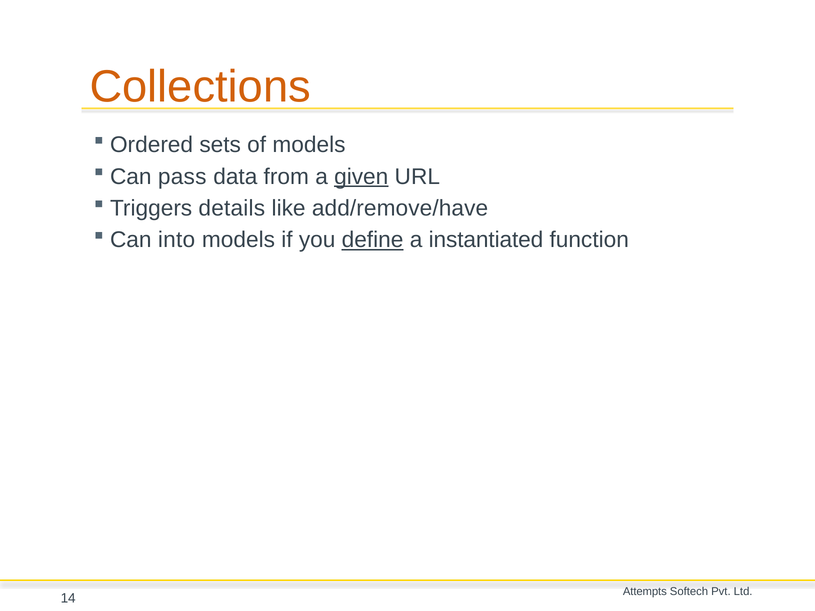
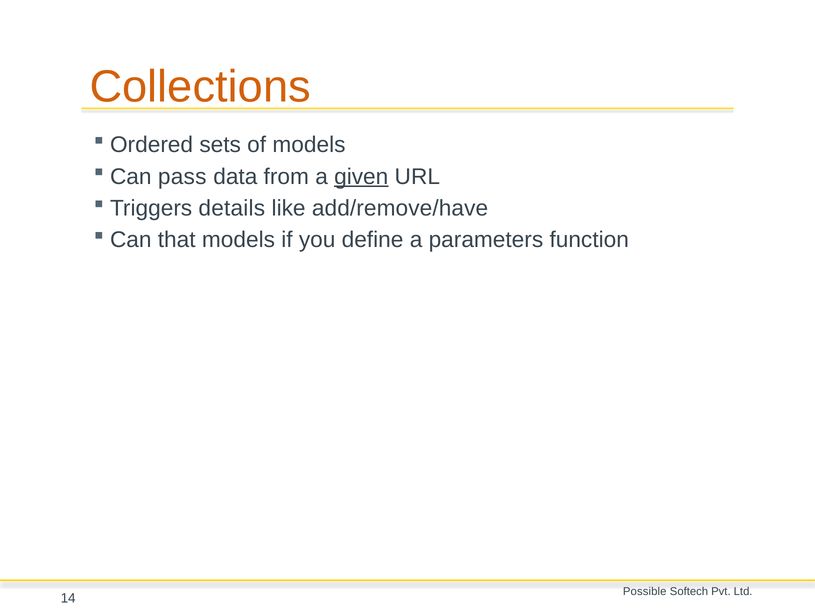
into: into -> that (177, 240)
define underline: present -> none (373, 240)
instantiated: instantiated -> parameters (486, 240)
Attempts: Attempts -> Possible (645, 592)
